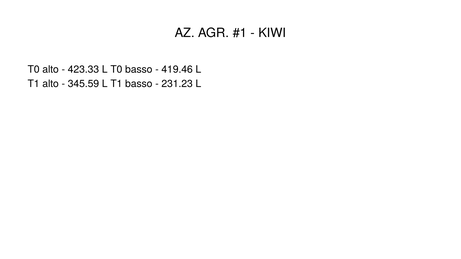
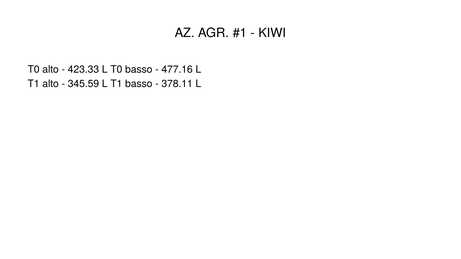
419.46: 419.46 -> 477.16 (177, 70)
231.23: 231.23 -> 378.11 (177, 84)
